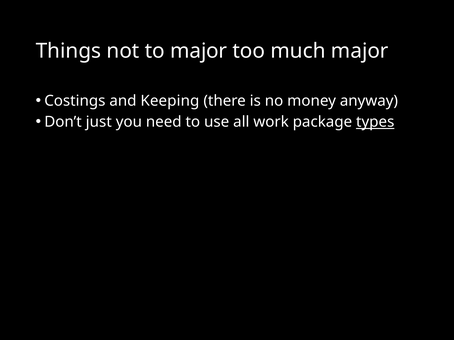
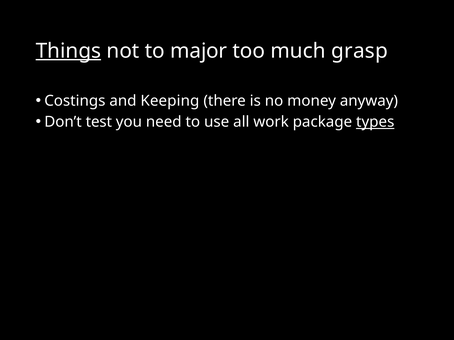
Things underline: none -> present (68, 51)
much major: major -> grasp (360, 51)
just: just -> test (99, 122)
